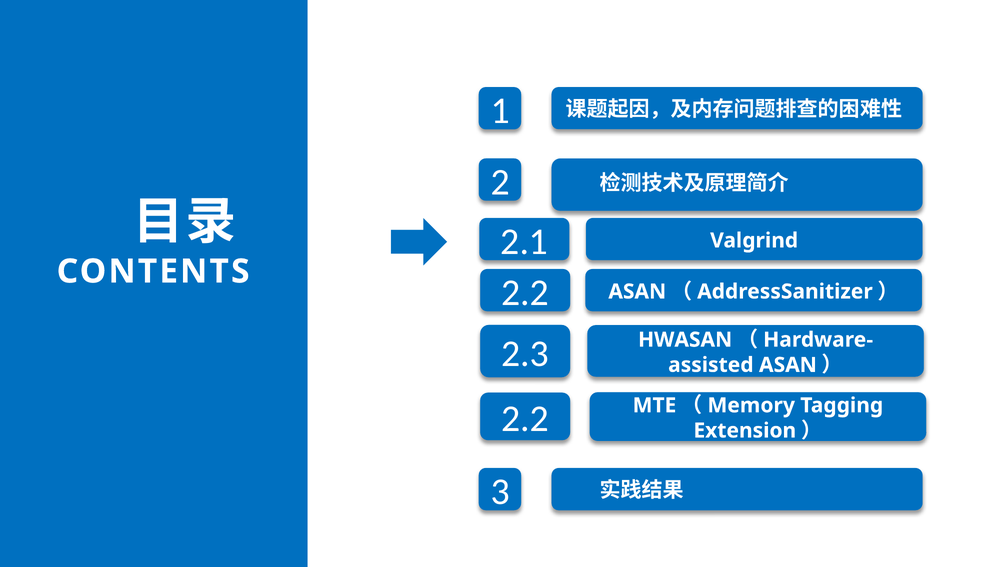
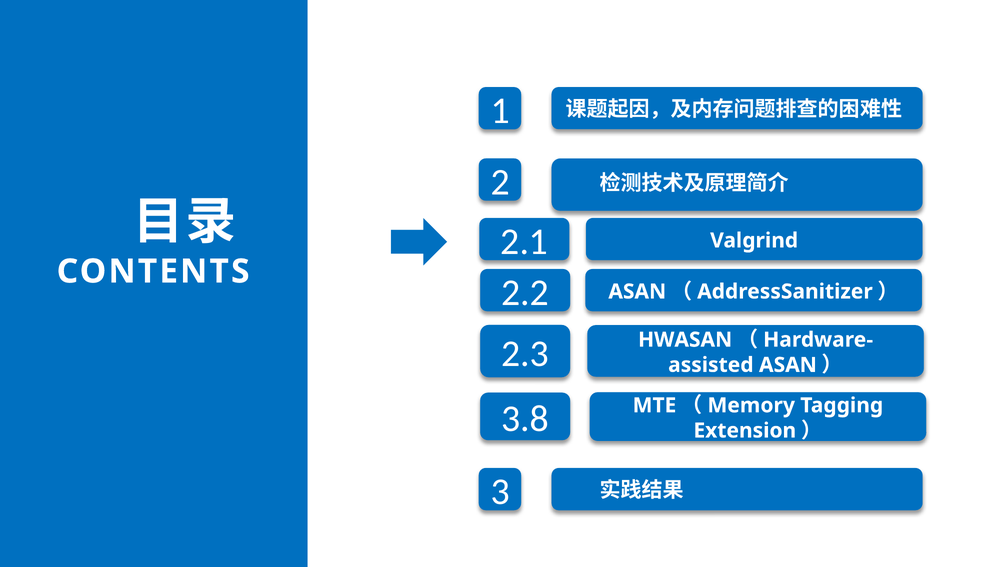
2.2: 2.2 -> 3.8 (525, 419)
